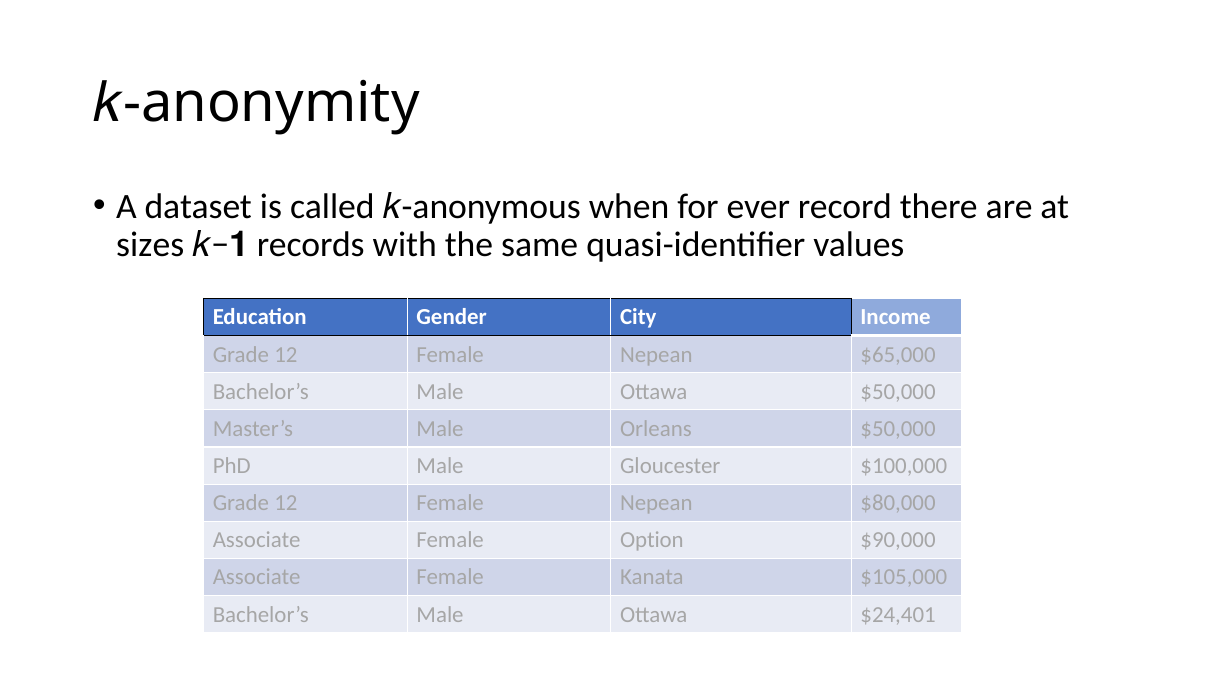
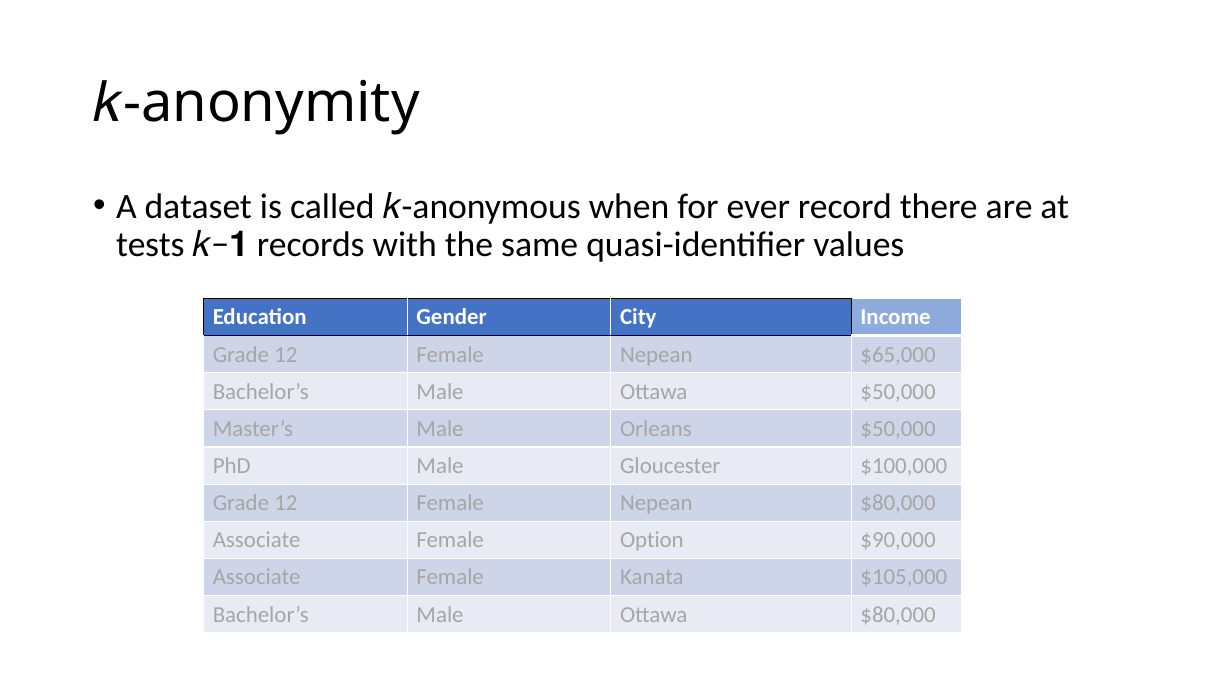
sizes: sizes -> tests (150, 245)
Ottawa $24,401: $24,401 -> $80,000 (898, 615)
